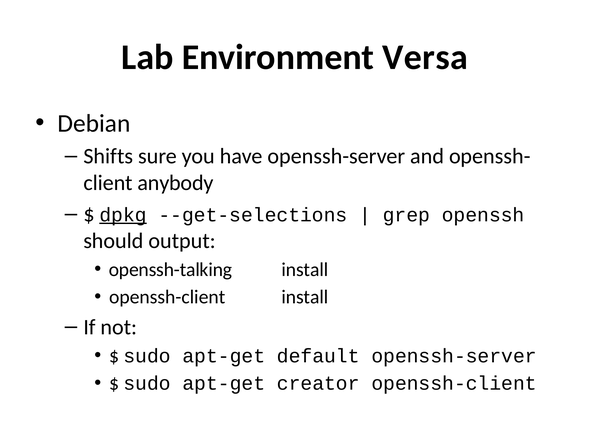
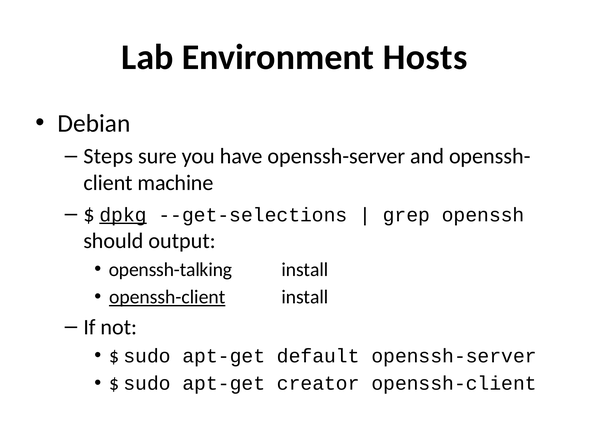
Versa: Versa -> Hosts (425, 57)
Shifts: Shifts -> Steps (108, 156)
anybody: anybody -> machine (175, 183)
openssh-client underline: none -> present (167, 297)
